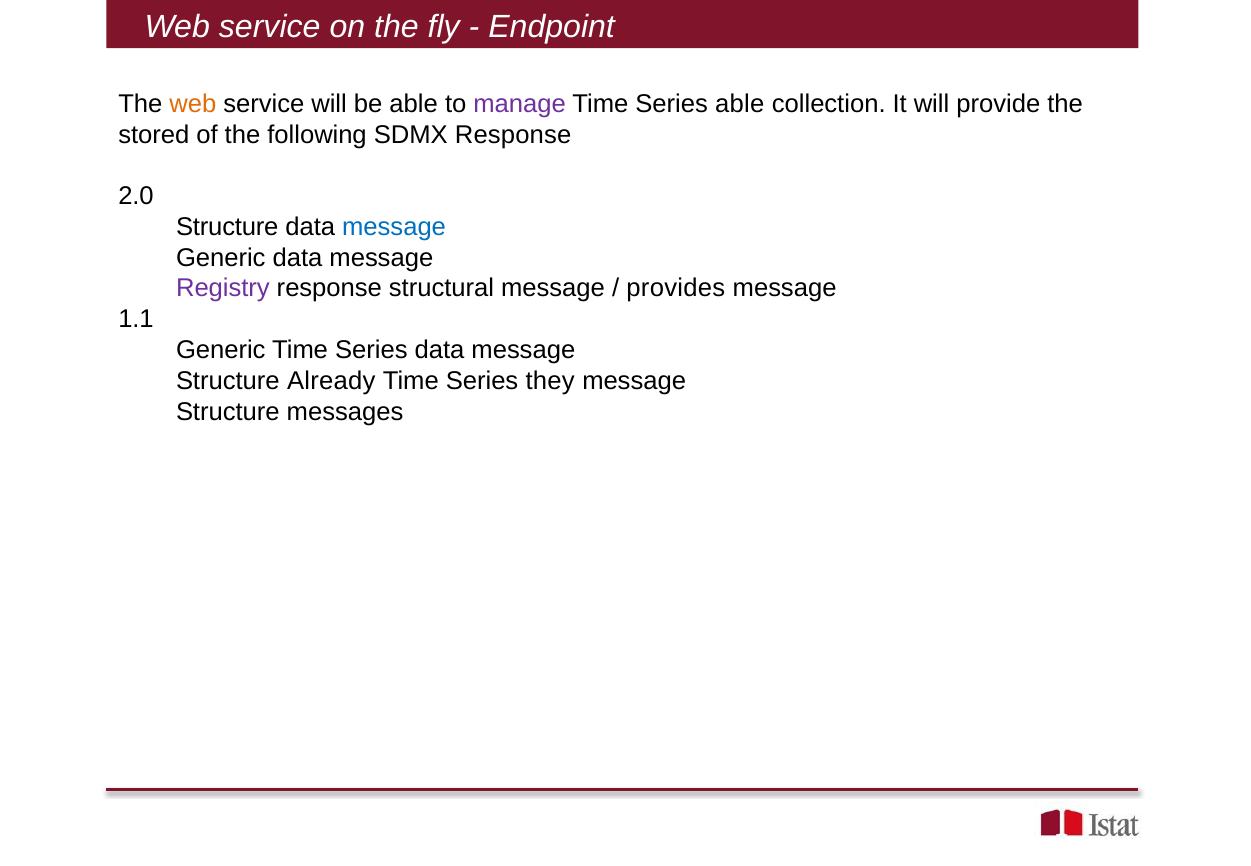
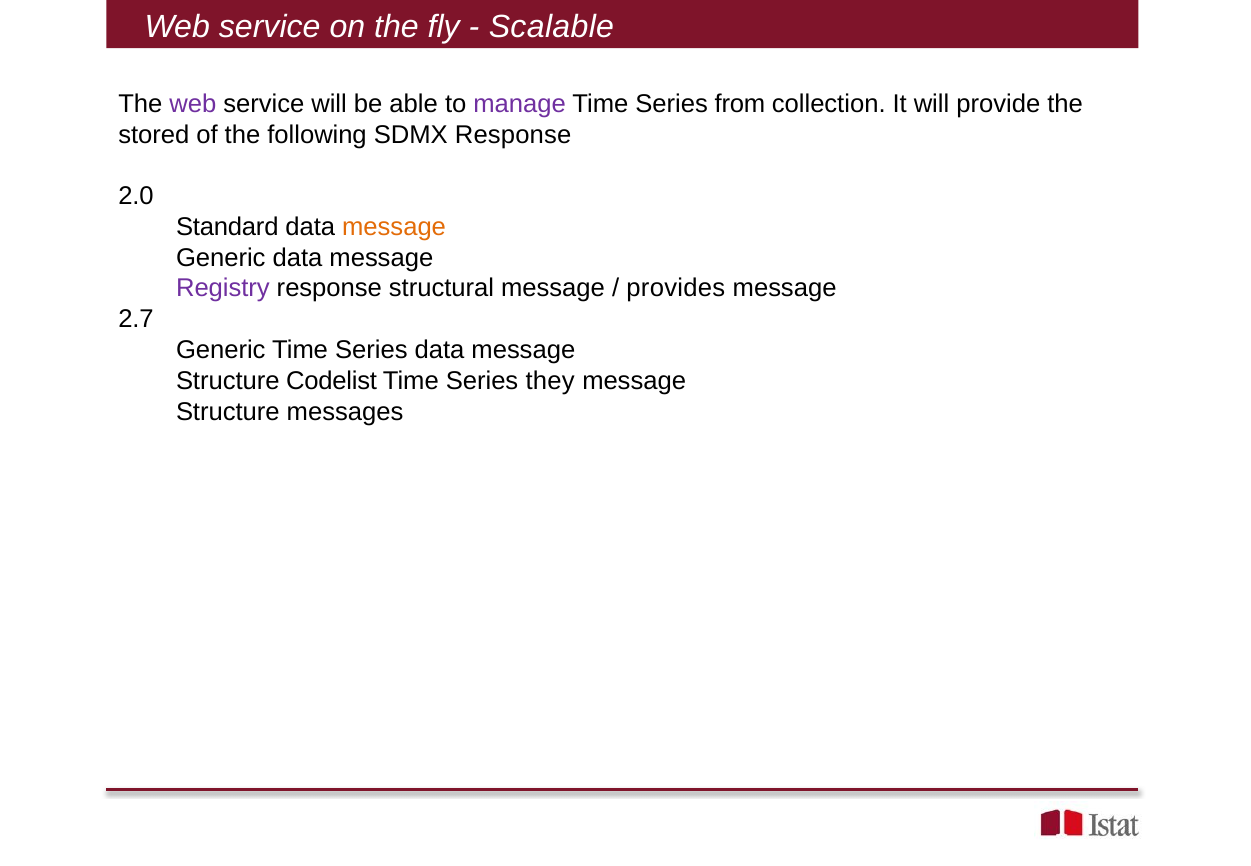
Endpoint: Endpoint -> Scalable (551, 27)
web colour: orange -> purple (193, 104)
Series able: able -> from (740, 104)
Structure: Structure -> Standard (227, 227)
message colour: blue -> orange (394, 227)
1.1: 1.1 -> 2.7 (136, 319)
Already: Already -> Codelist (332, 381)
